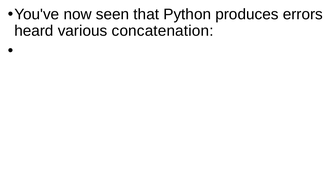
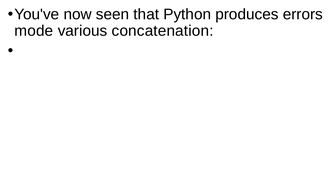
heard: heard -> mode (34, 31)
